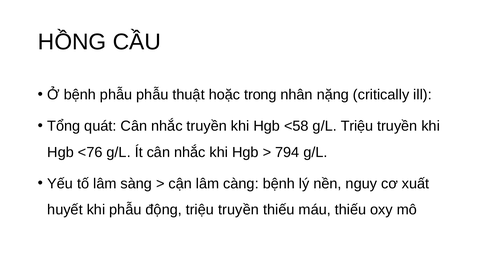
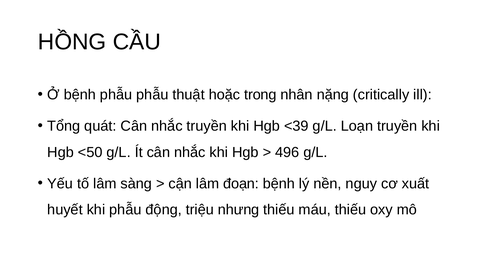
<58: <58 -> <39 (296, 126)
g/L Triệu: Triệu -> Loạn (357, 126)
<76: <76 -> <50 (90, 152)
794: 794 -> 496 (287, 152)
càng: càng -> đoạn (241, 184)
truyền: truyền -> nhưng (239, 210)
